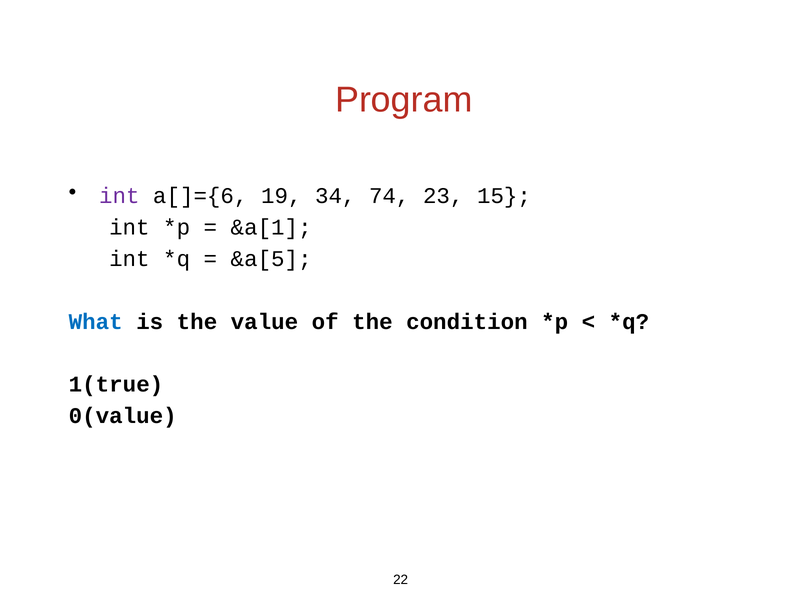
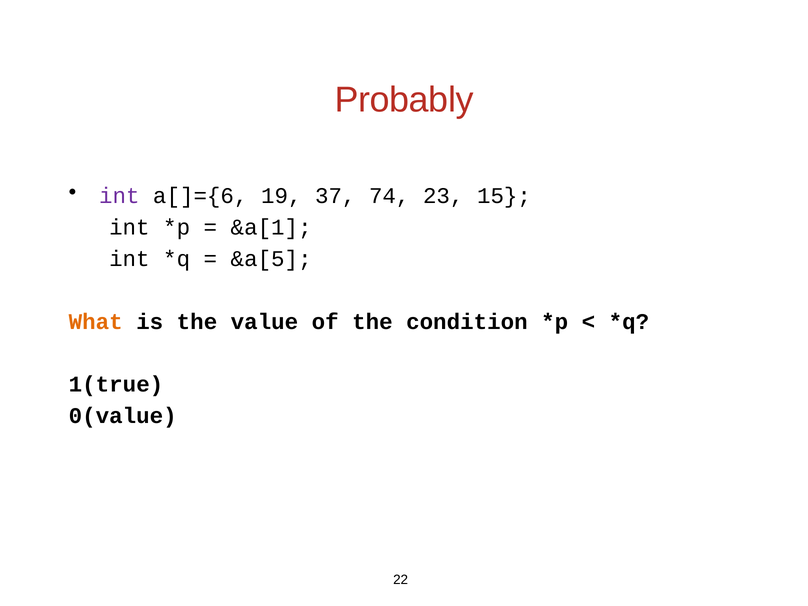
Program: Program -> Probably (404, 100)
34: 34 -> 37 (335, 196)
What colour: blue -> orange (96, 322)
